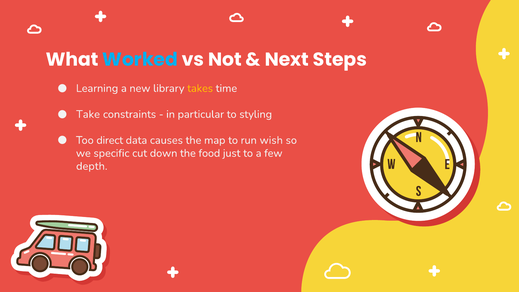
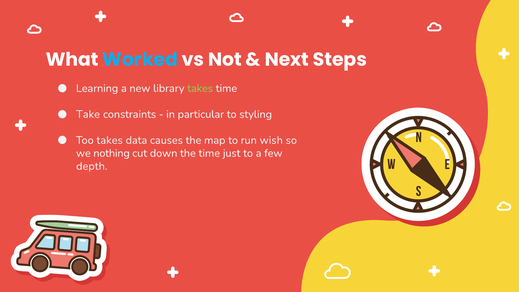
takes colour: yellow -> light green (200, 88)
Too direct: direct -> takes (110, 140)
specific: specific -> nothing (112, 153)
the food: food -> time (209, 153)
